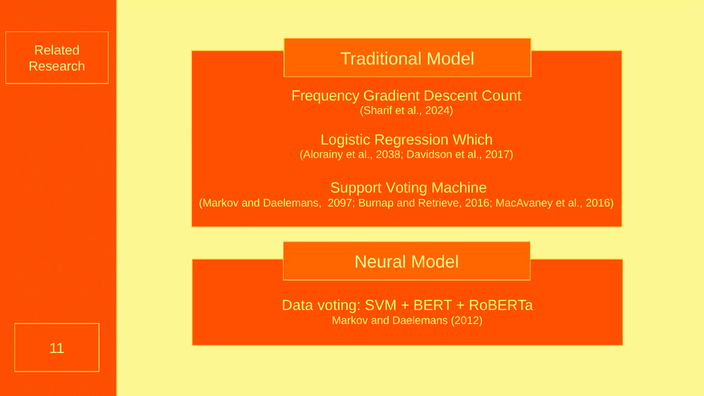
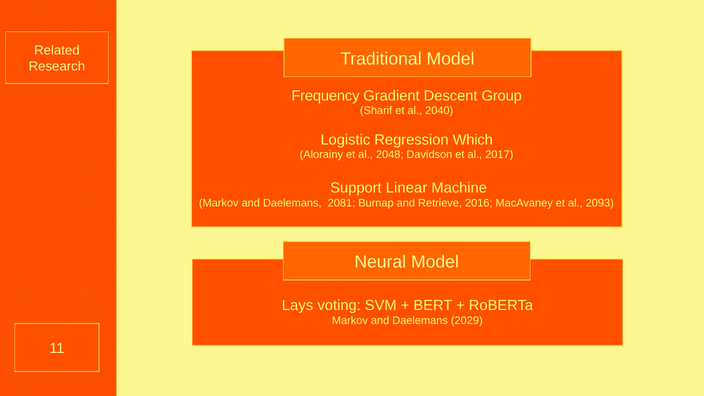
Count: Count -> Group (502, 96)
2024: 2024 -> 2040 (439, 111)
2038: 2038 -> 2048 (390, 155)
Support Voting: Voting -> Linear (407, 188)
2097: 2097 -> 2081 (341, 203)
al 2016: 2016 -> 2093 (600, 203)
Data: Data -> Lays (298, 305)
2012: 2012 -> 2029 (467, 321)
